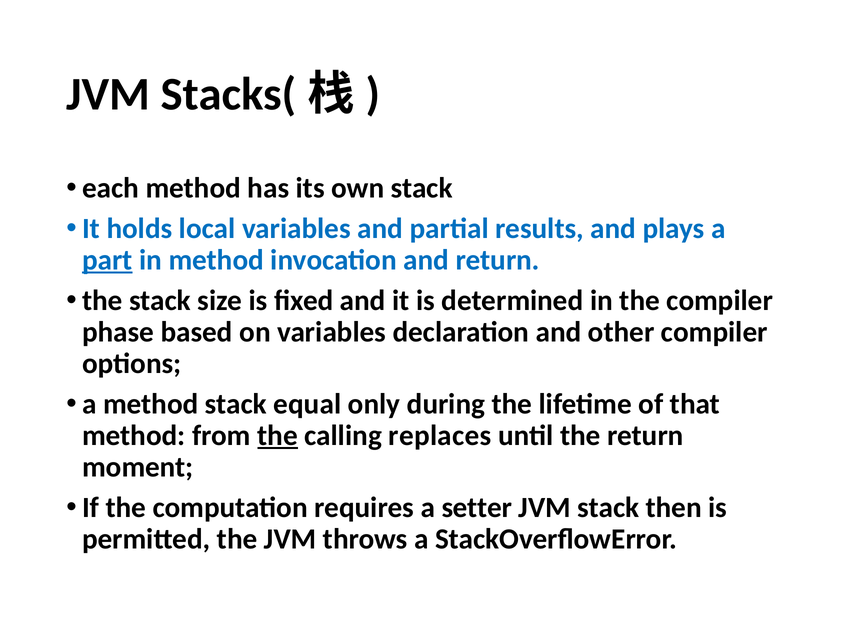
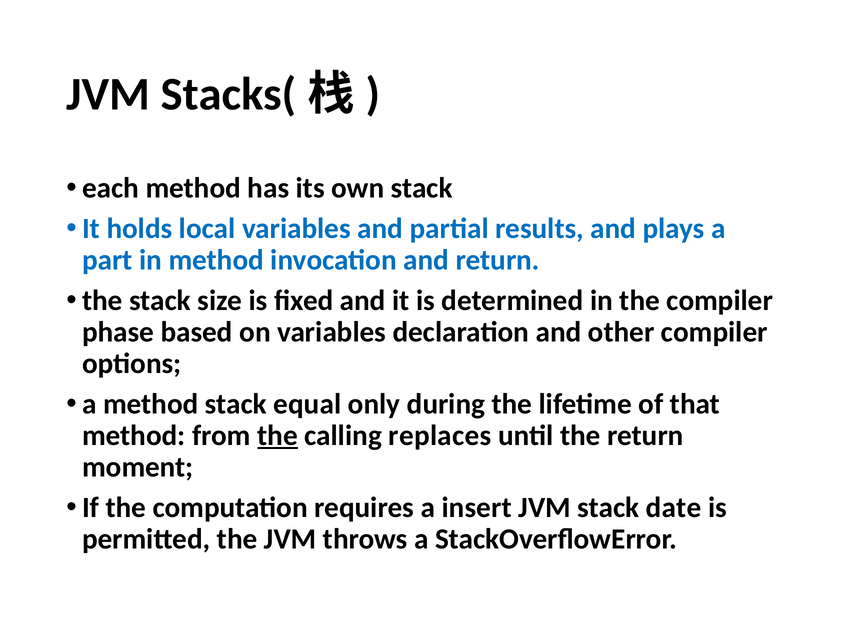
part underline: present -> none (107, 260)
setter: setter -> insert (477, 507)
then: then -> date (674, 507)
